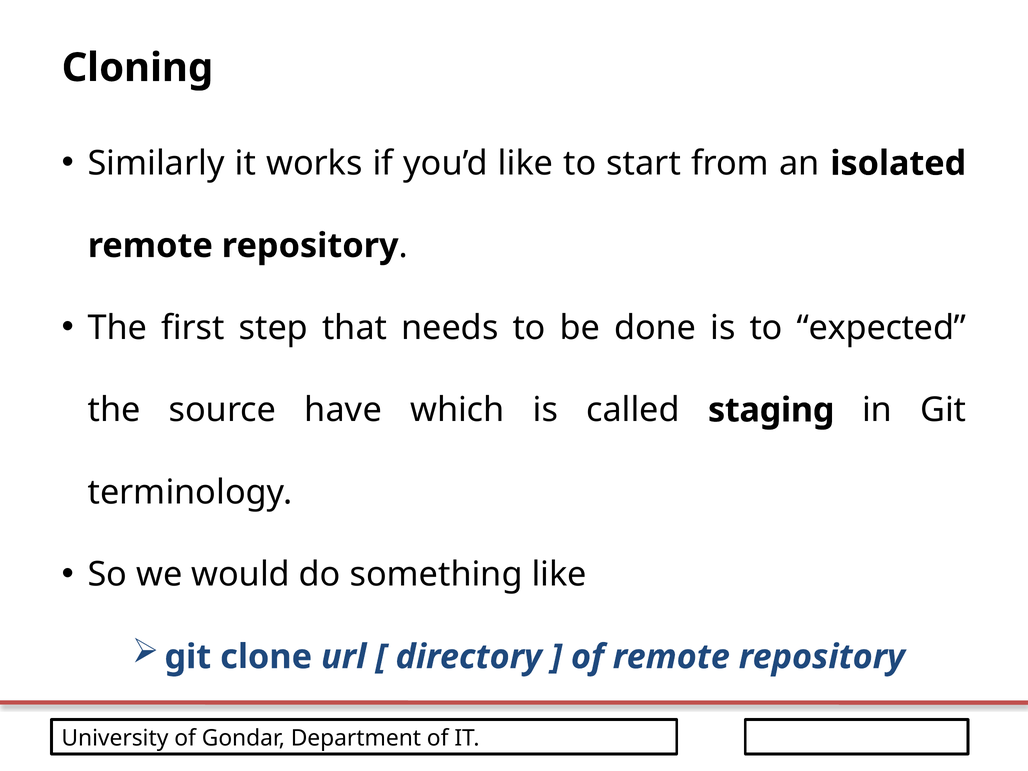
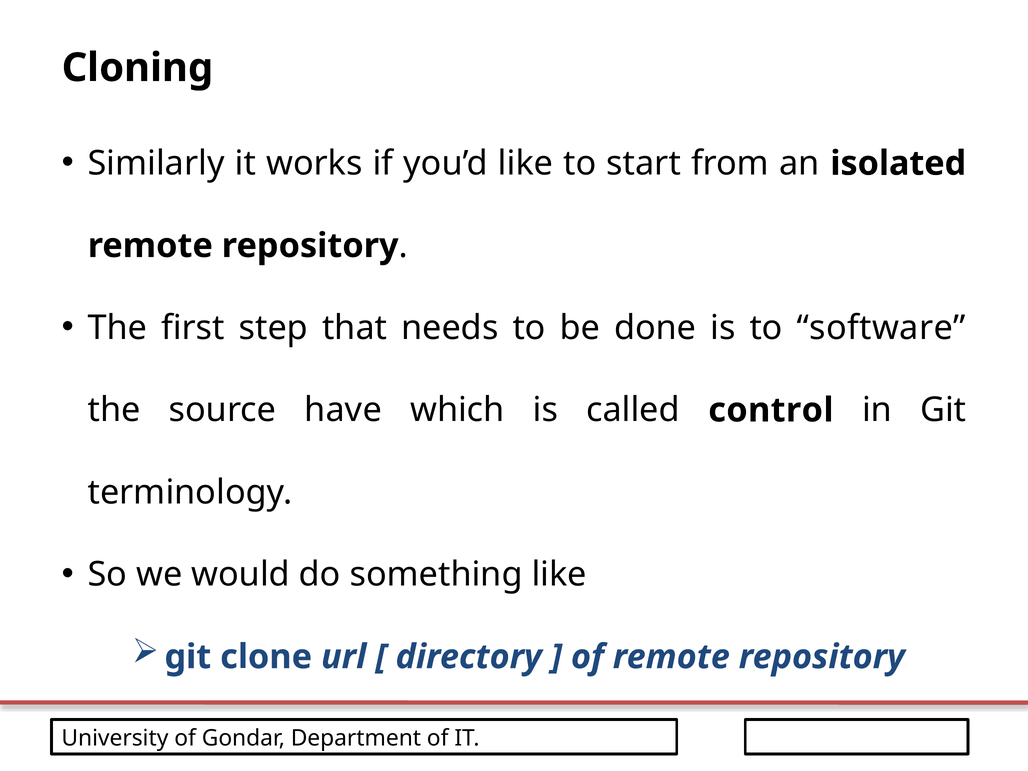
expected: expected -> software (881, 328)
staging: staging -> control (771, 410)
